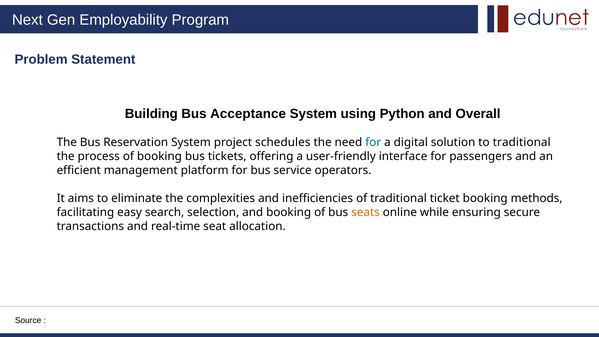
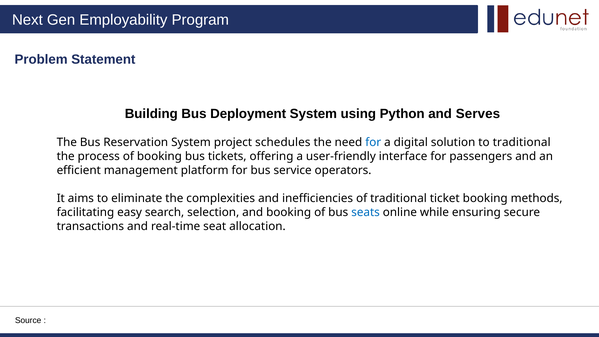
Acceptance: Acceptance -> Deployment (248, 114)
Overall: Overall -> Serves (478, 114)
seats colour: orange -> blue (366, 212)
